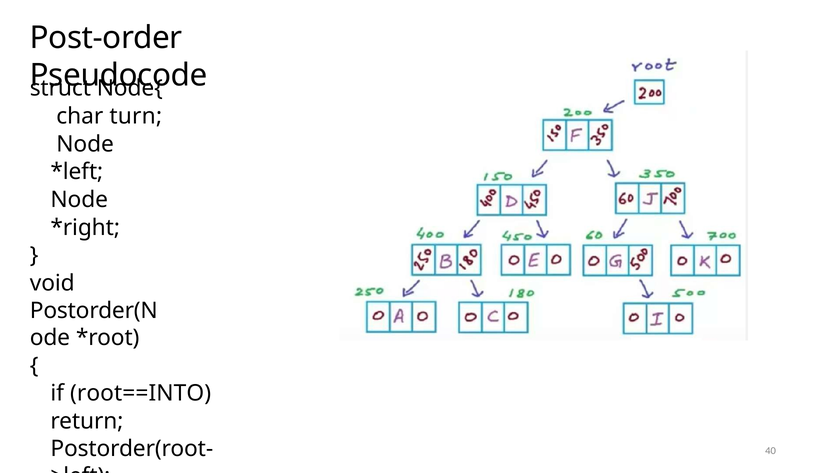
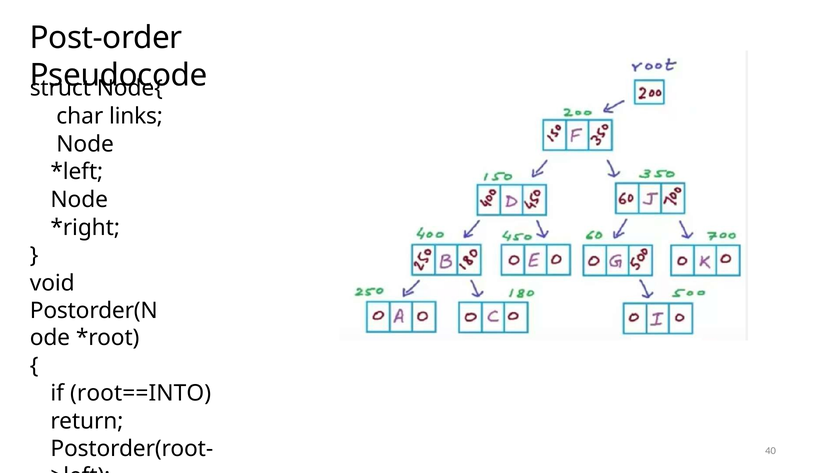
turn: turn -> links (136, 116)
